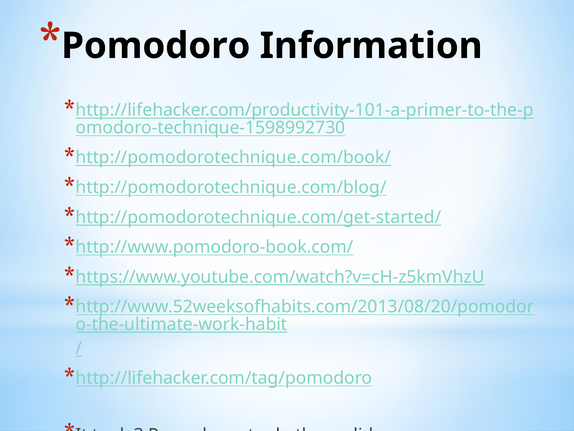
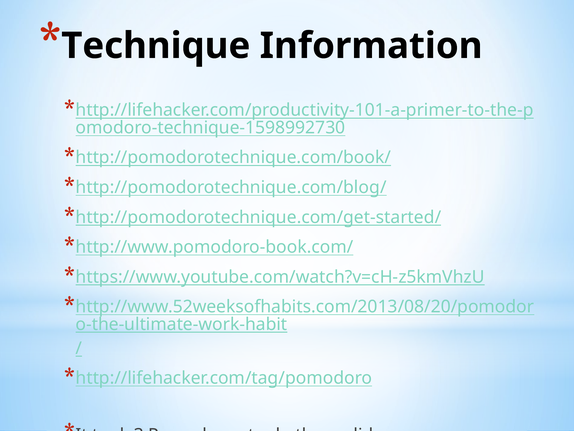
Pomodoro: Pomodoro -> Technique (156, 46)
